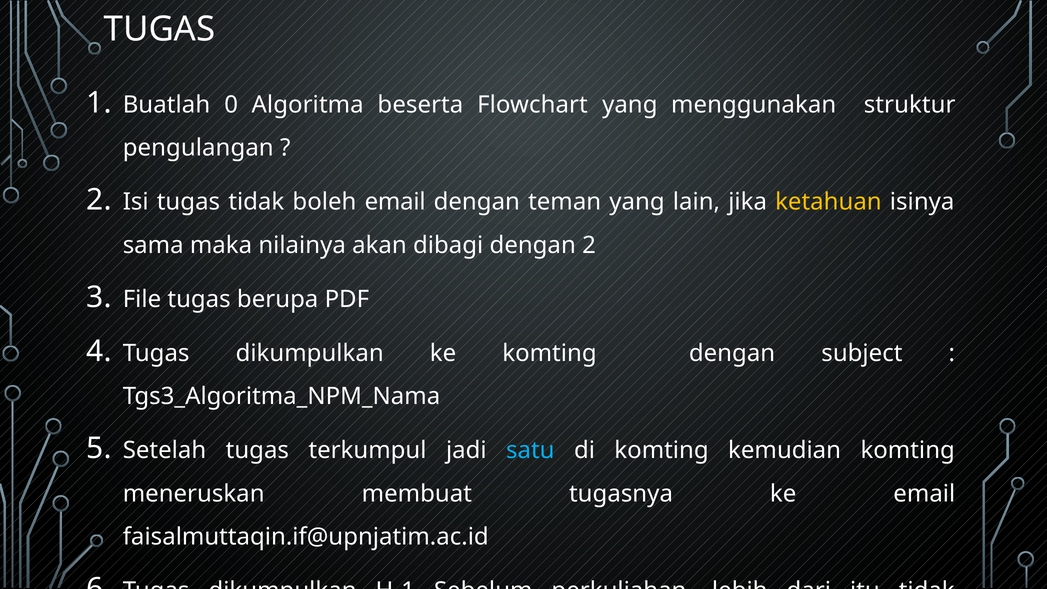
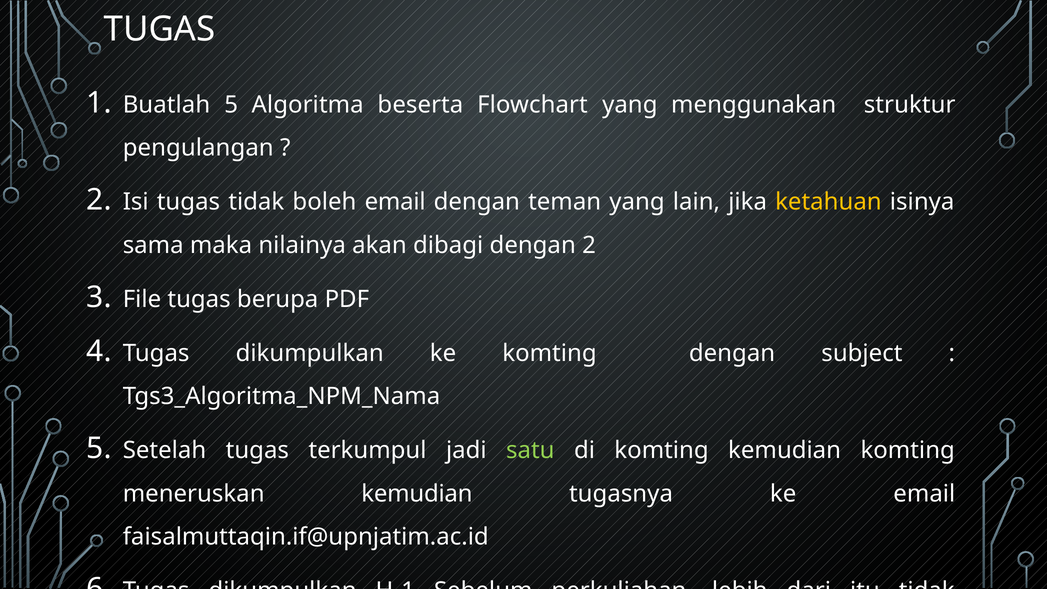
Buatlah 0: 0 -> 5 (231, 105)
satu colour: light blue -> light green (530, 450)
meneruskan membuat: membuat -> kemudian (417, 494)
